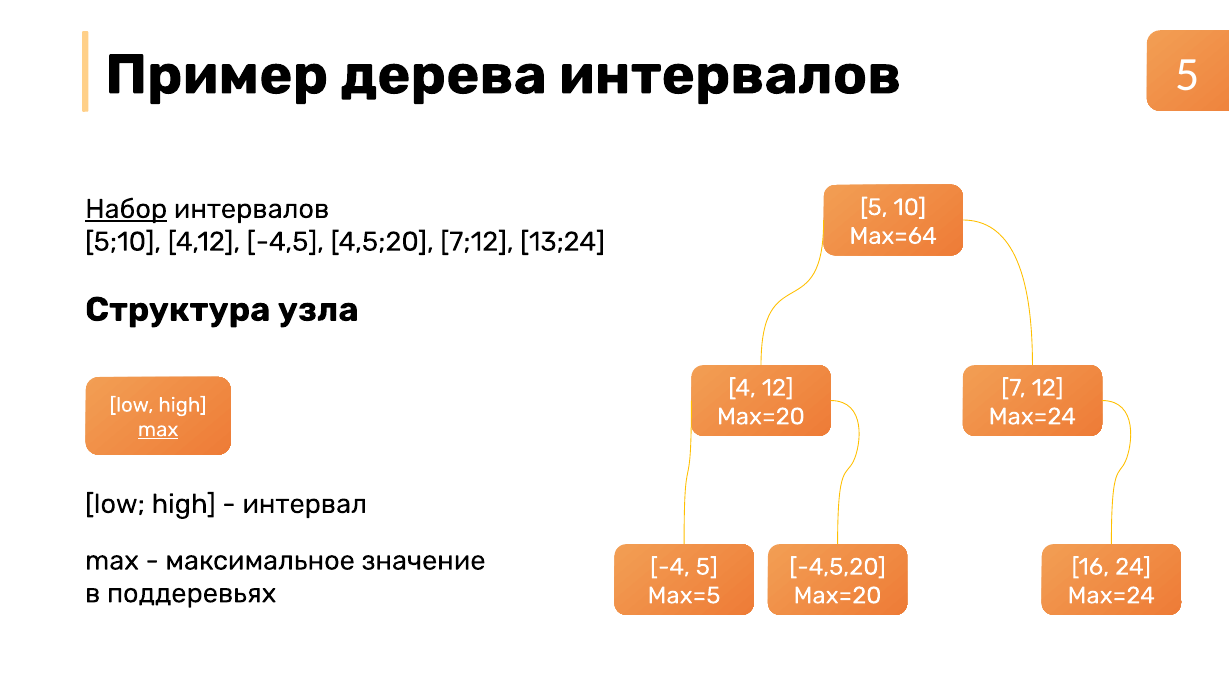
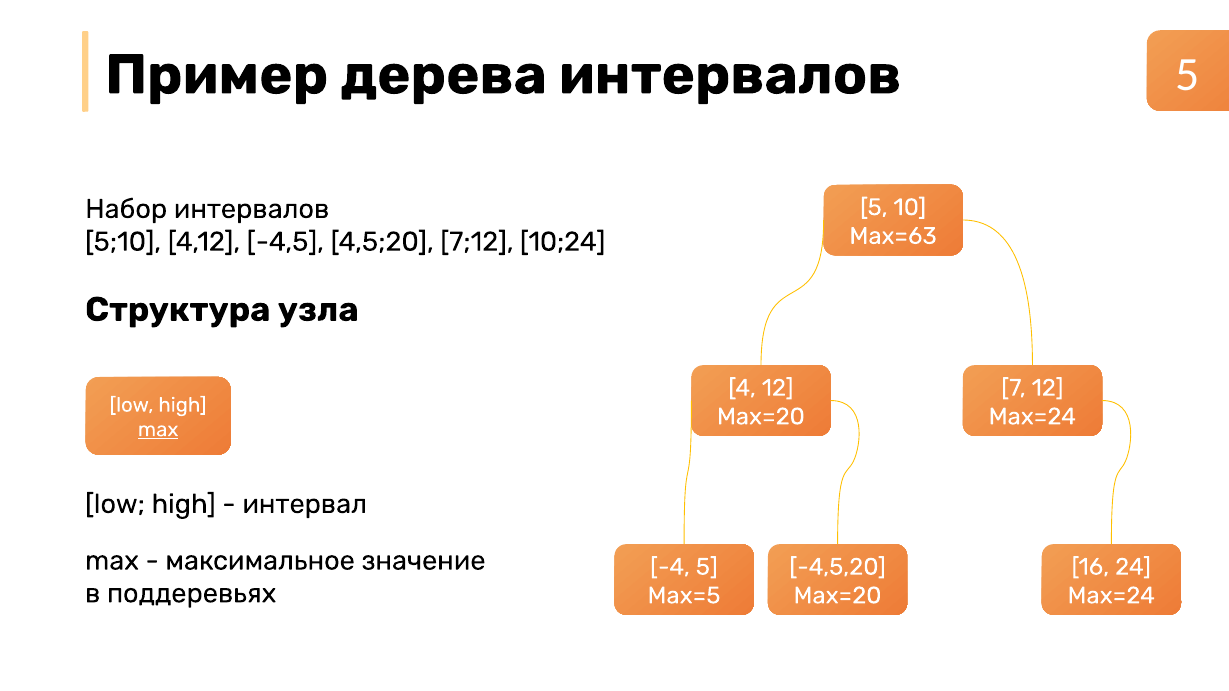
Набор underline: present -> none (126, 209)
Max=64: Max=64 -> Max=63 (893, 236)
13;24: 13;24 -> 10;24 (563, 242)
